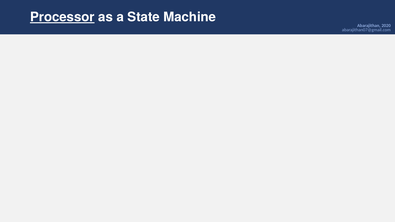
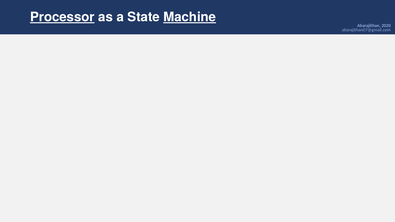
Machine underline: none -> present (190, 17)
